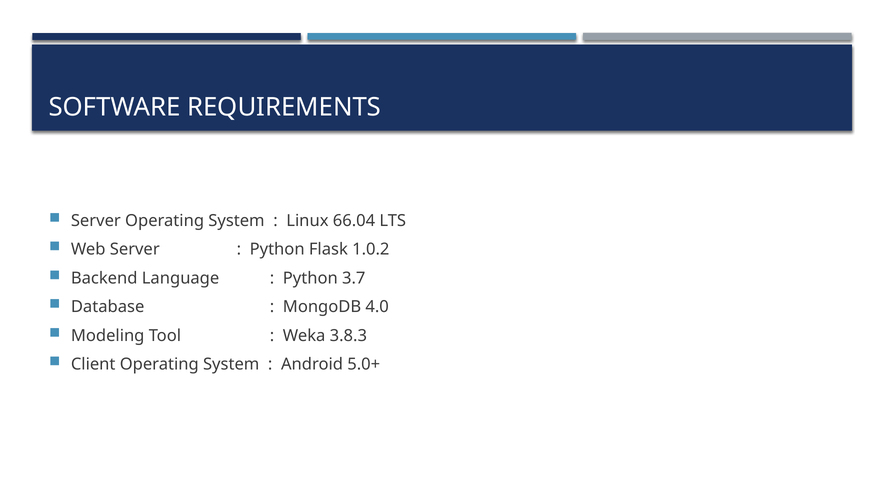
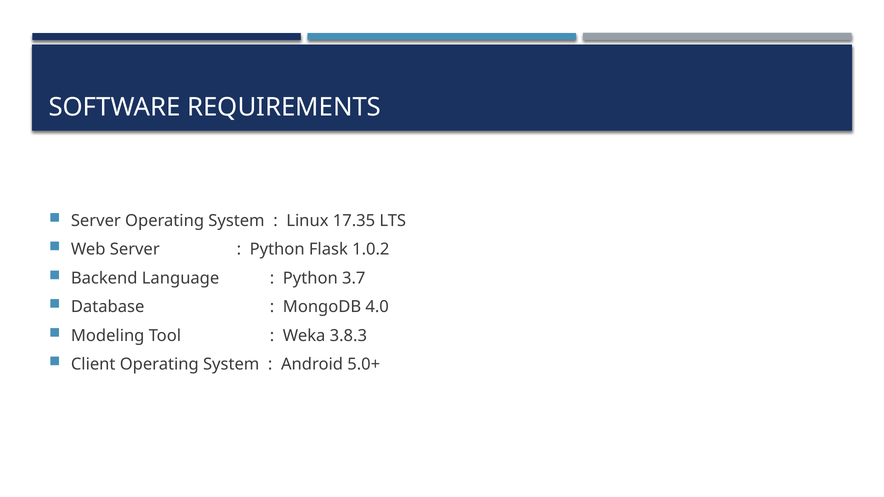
66.04: 66.04 -> 17.35 (354, 221)
